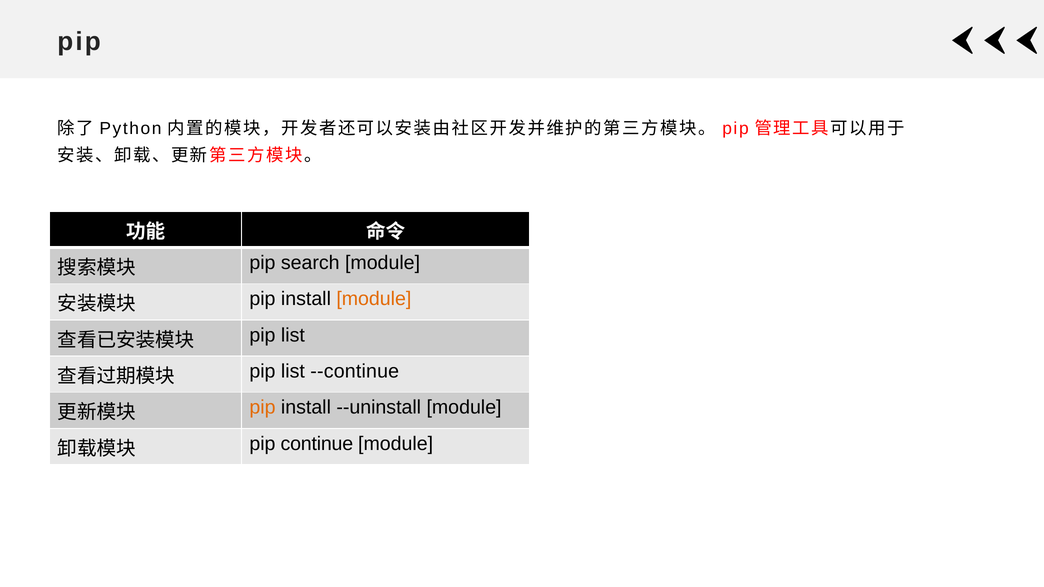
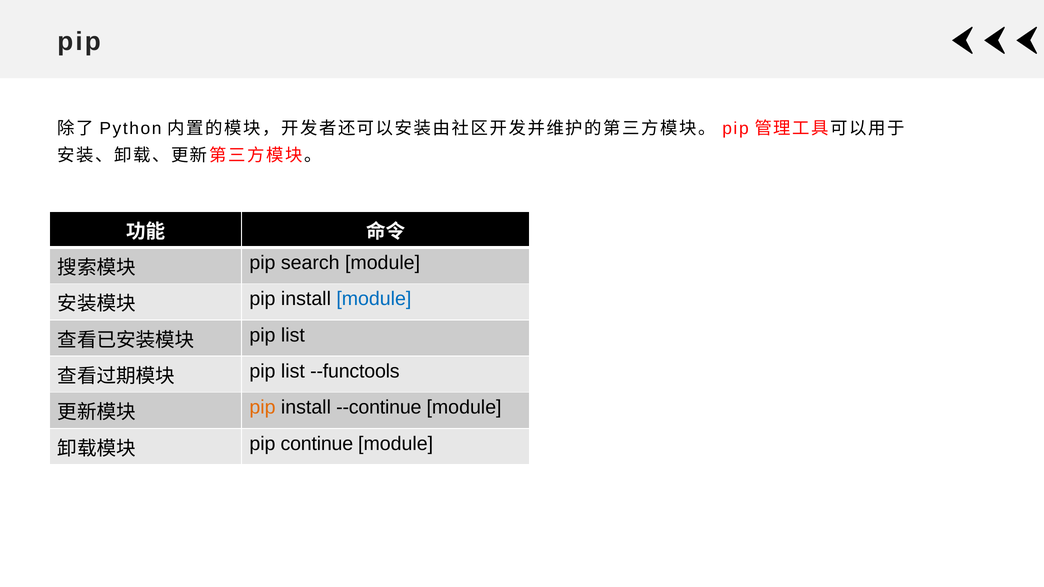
module colour: orange -> blue (374, 299)
--continue: --continue -> --functools (355, 371)
--uninstall: --uninstall -> --continue (379, 408)
